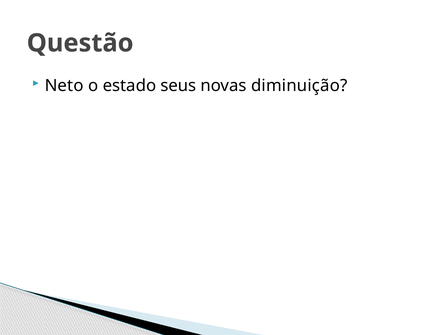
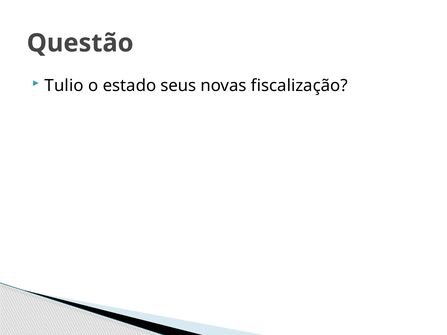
Neto: Neto -> Tulio (64, 86)
diminuição: diminuição -> fiscalização (299, 86)
